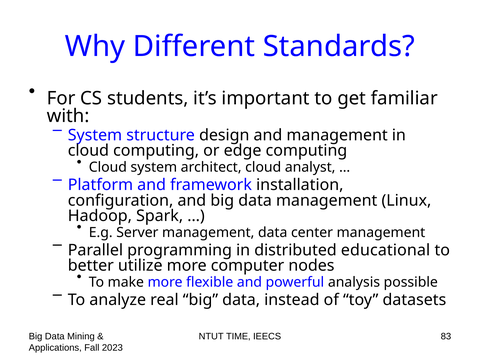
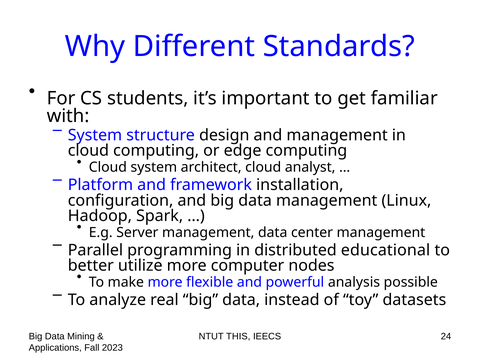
TIME: TIME -> THIS (238, 336)
83: 83 -> 24 (446, 336)
